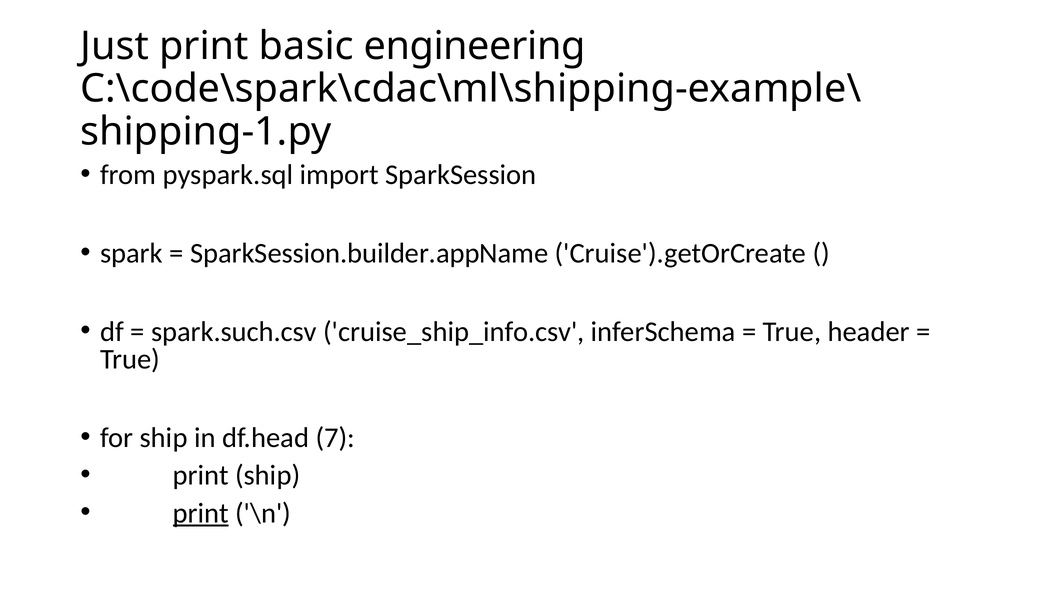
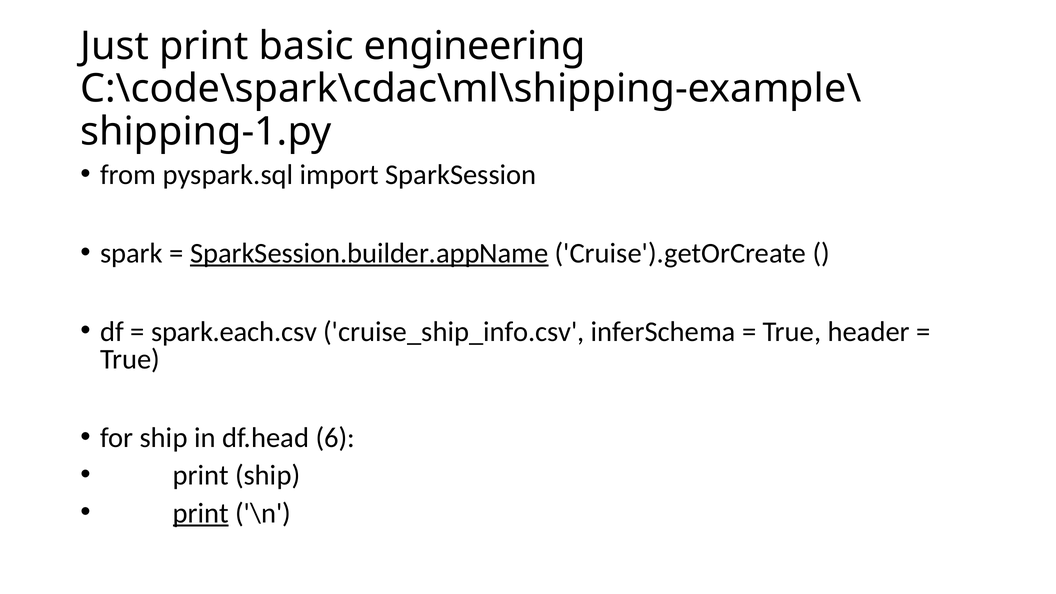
SparkSession.builder.appName underline: none -> present (369, 253)
spark.such.csv: spark.such.csv -> spark.each.csv (234, 332)
7: 7 -> 6 (335, 438)
